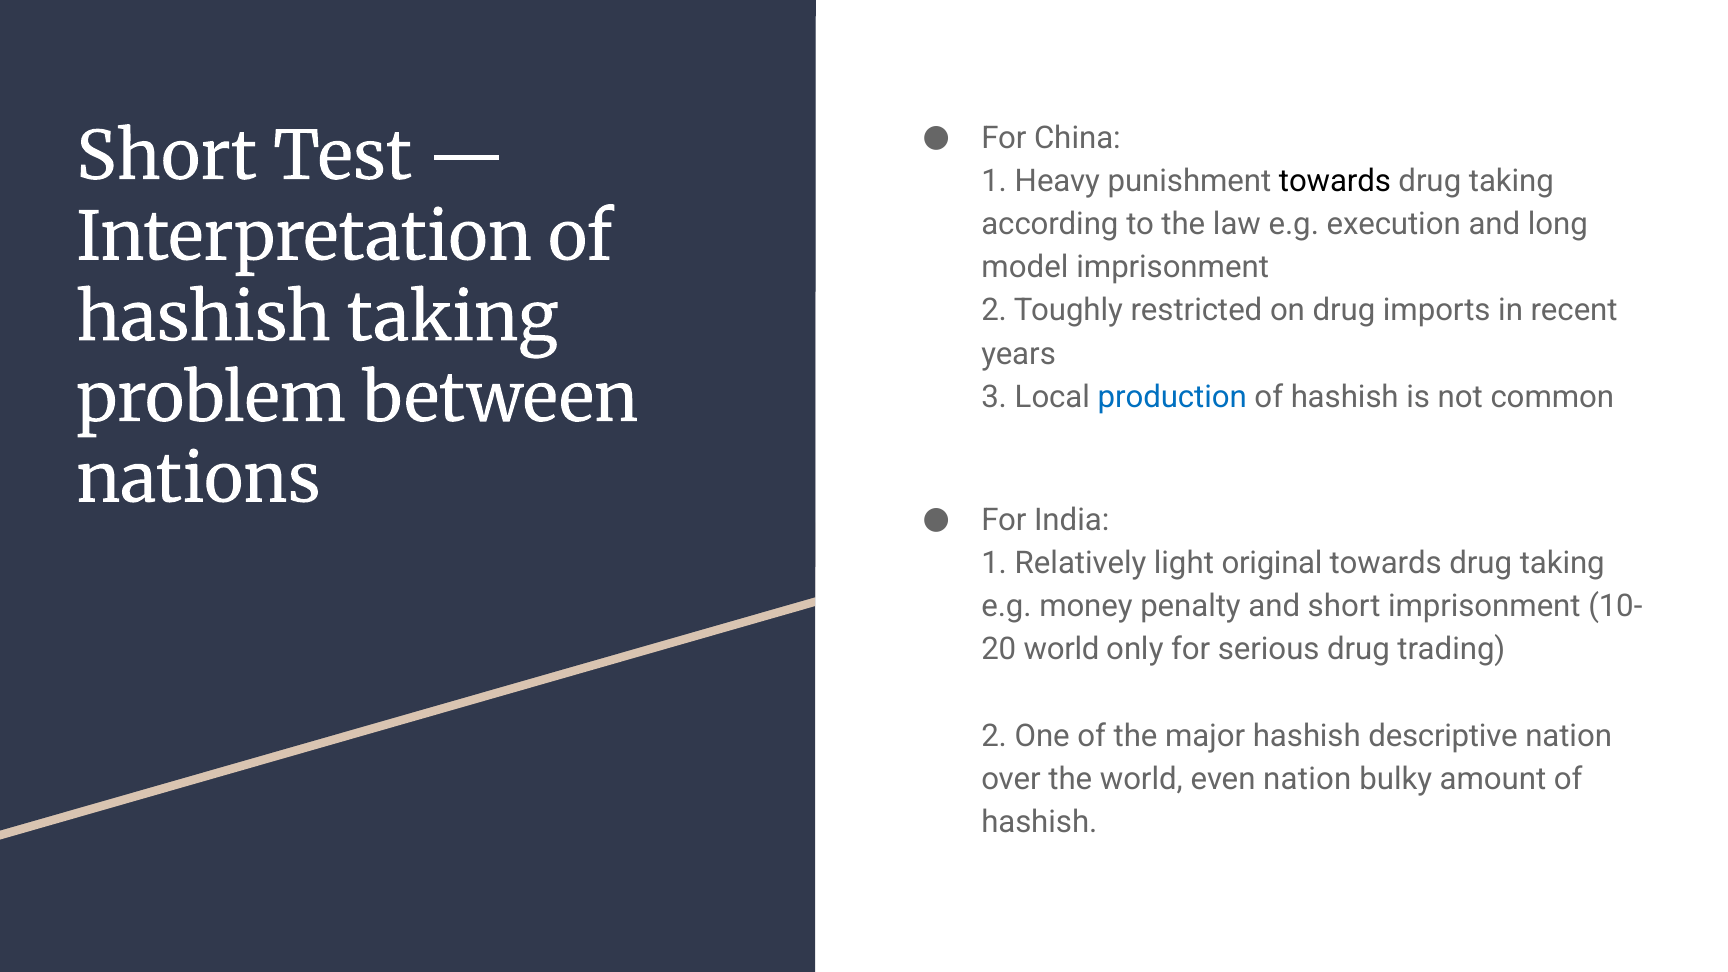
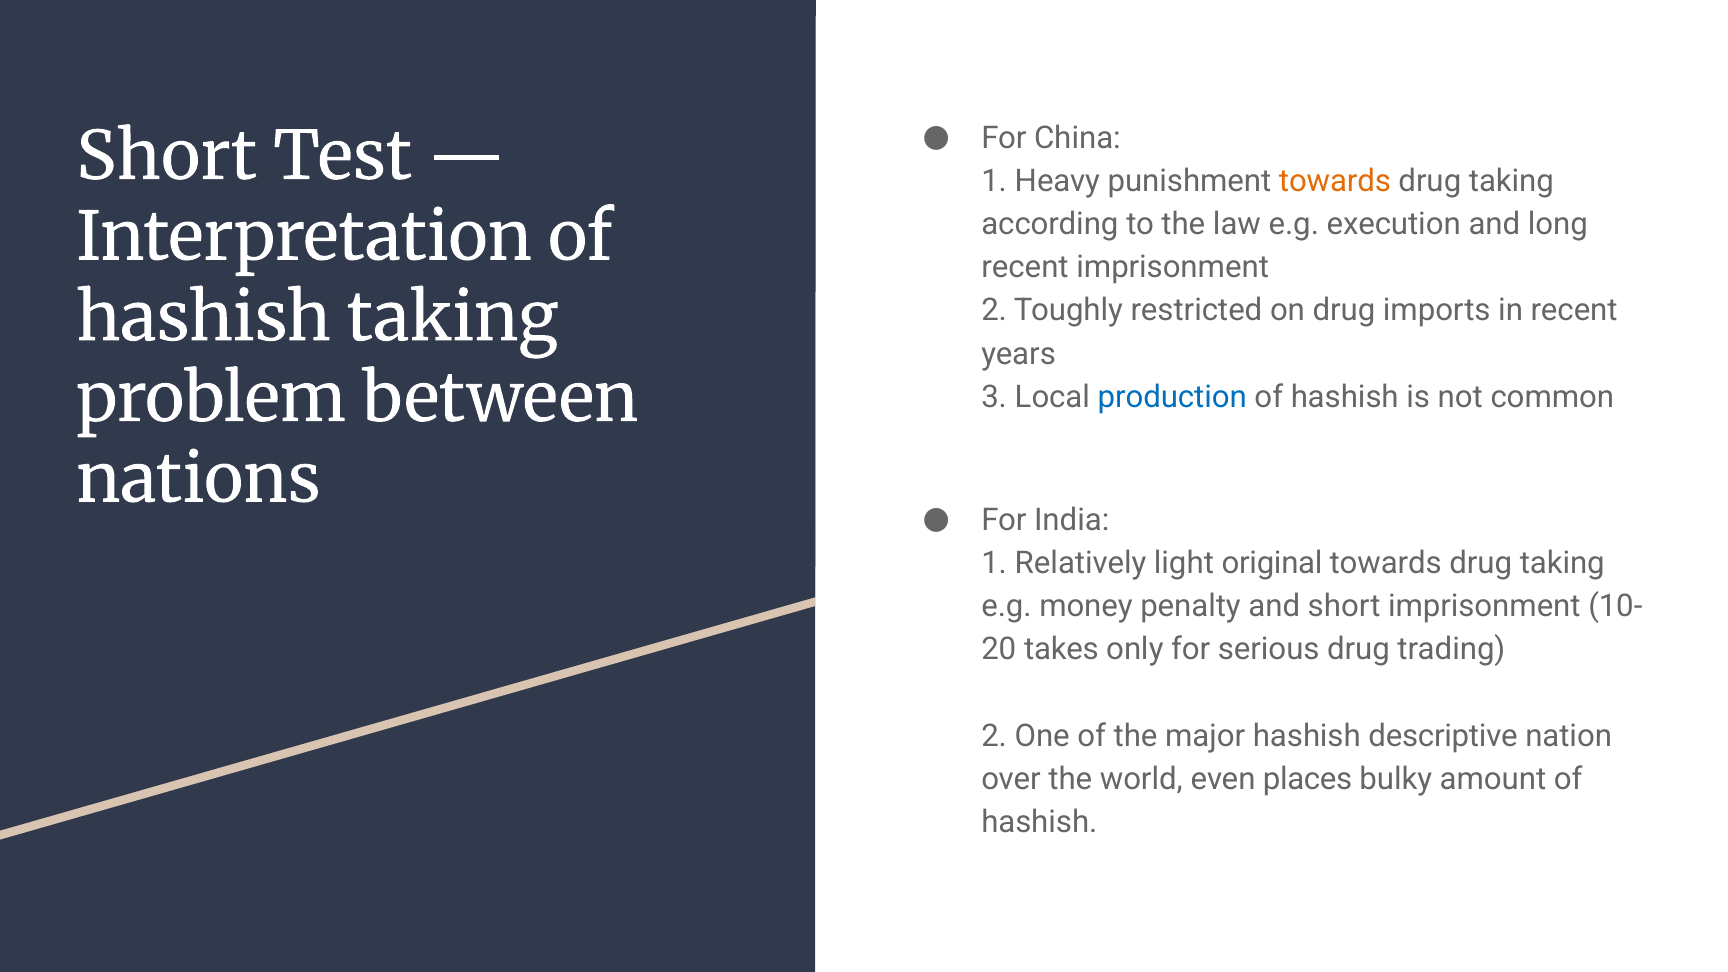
towards colour: black -> orange (1335, 181)
model: model -> recent (1025, 268)
world: world -> takes (1061, 650)
even nation: nation -> places (1308, 779)
